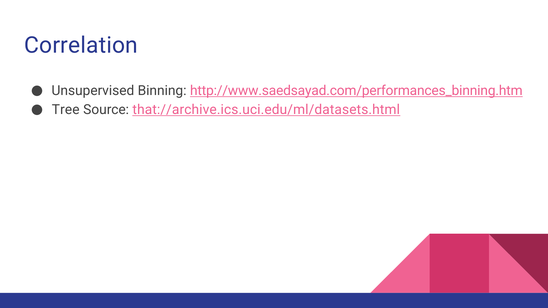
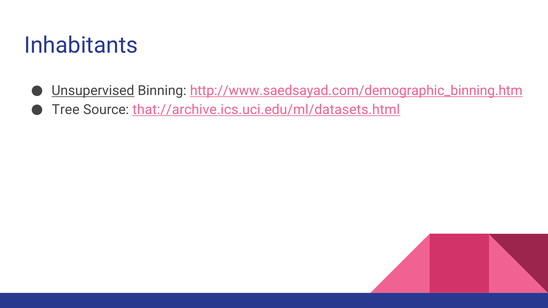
Correlation: Correlation -> Inhabitants (81, 45)
Unsupervised underline: none -> present (93, 91)
http://www.saedsayad.com/performances_binning.htm: http://www.saedsayad.com/performances_binning.htm -> http://www.saedsayad.com/demographic_binning.htm (356, 91)
